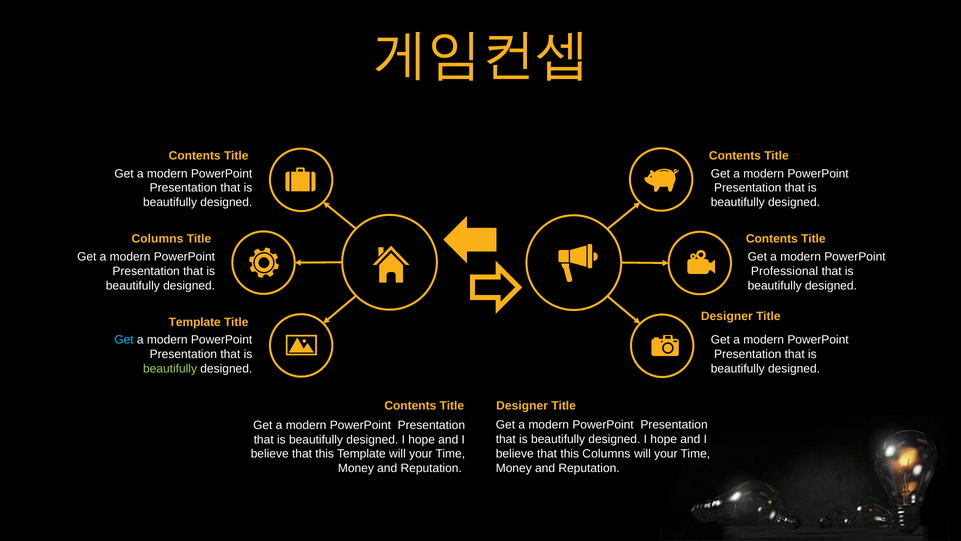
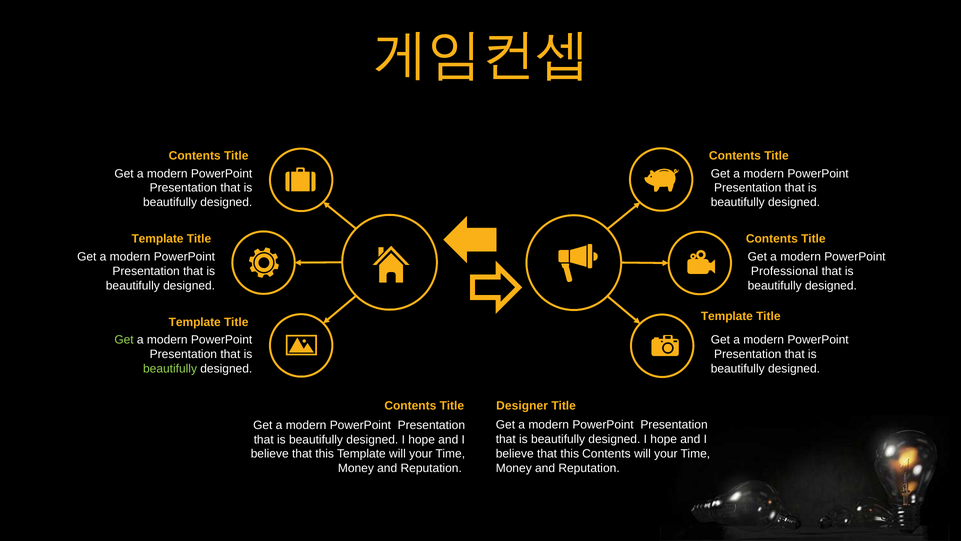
Columns: Columns -> Template (158, 239)
Designer: Designer -> Template (727, 316)
Get colour: light blue -> light green (124, 340)
this Columns: Columns -> Contents (606, 453)
